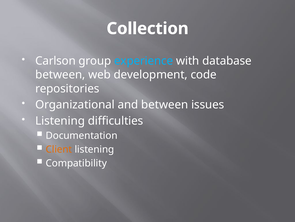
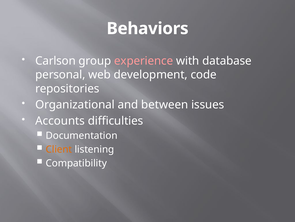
Collection: Collection -> Behaviors (148, 28)
experience colour: light blue -> pink (144, 61)
between: between -> personal (60, 75)
Listening: Listening -> Accounts (60, 120)
